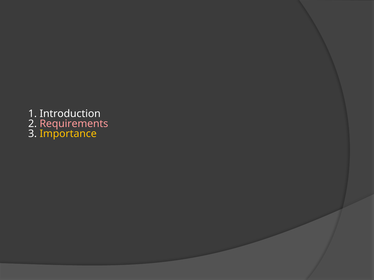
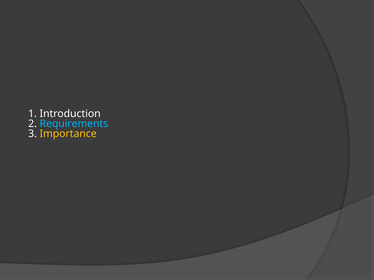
Requirements colour: pink -> light blue (74, 124)
